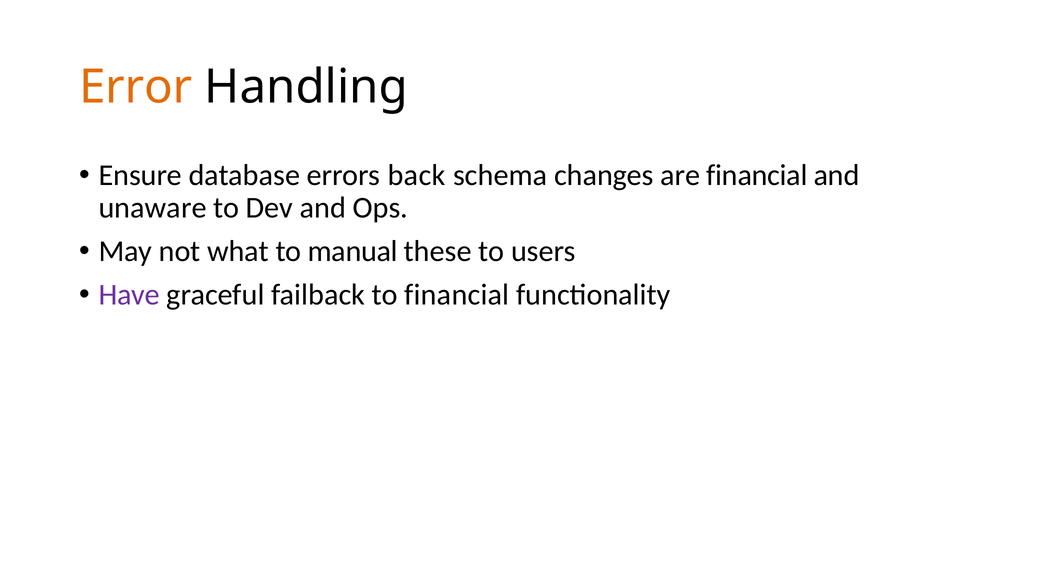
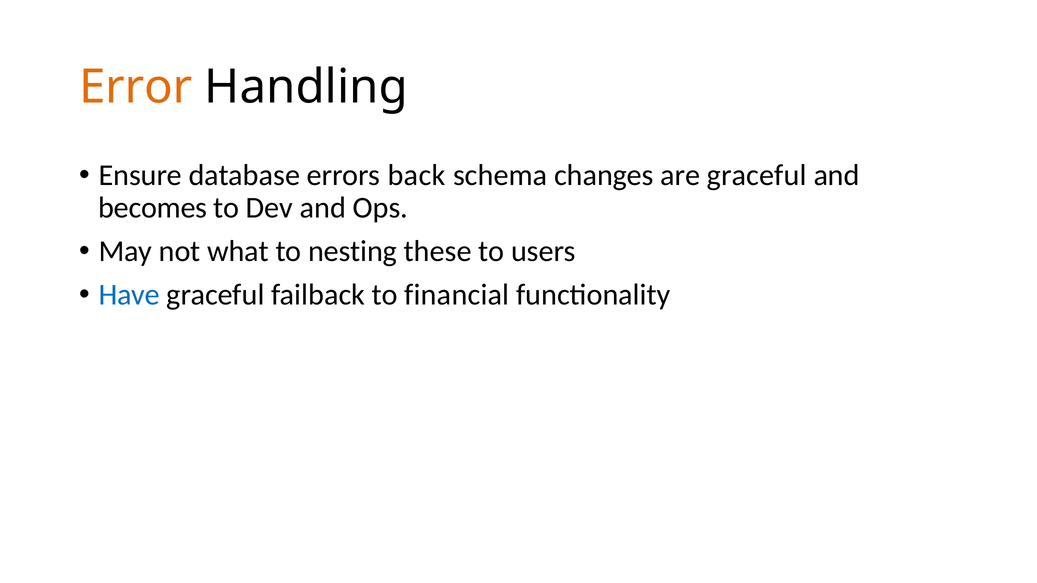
are financial: financial -> graceful (757, 175)
unaware: unaware -> becomes (153, 208)
manual: manual -> nesting (353, 251)
Have colour: purple -> blue (129, 295)
